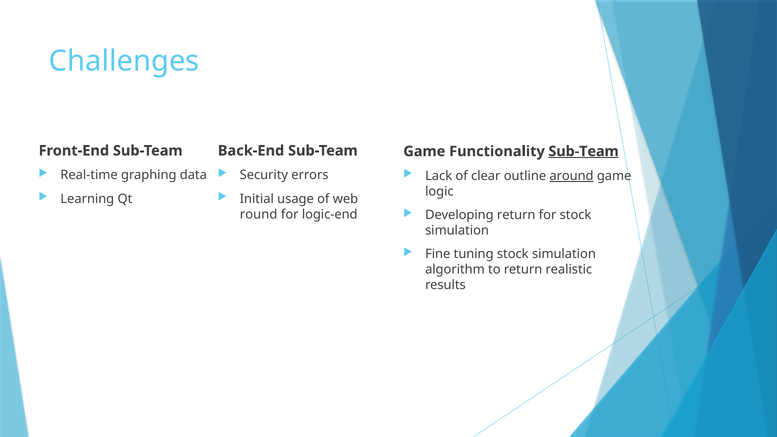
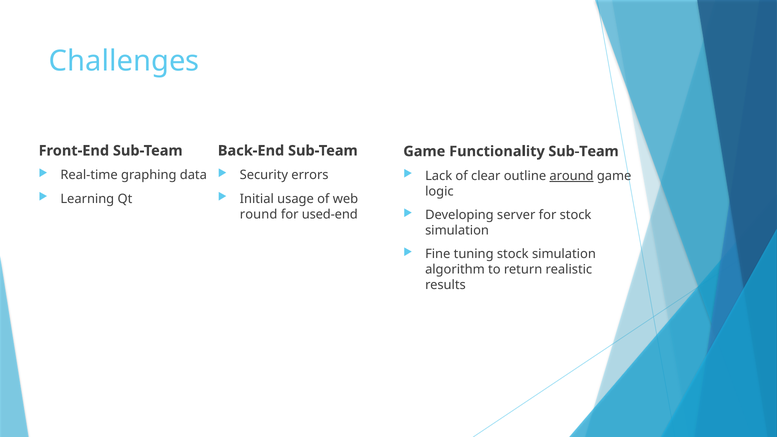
Sub-Team underline: present -> none (584, 151)
Developing return: return -> server (516, 215)
logic-end: logic-end -> used-end (330, 214)
